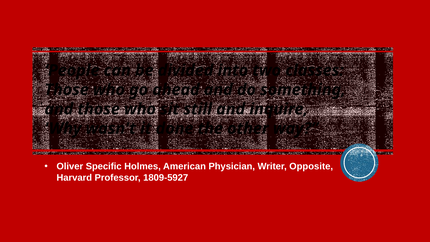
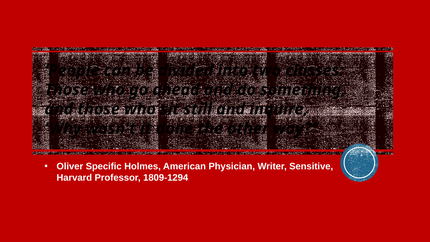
Opposite: Opposite -> Sensitive (311, 166)
1809-5927: 1809-5927 -> 1809-1294 (166, 178)
